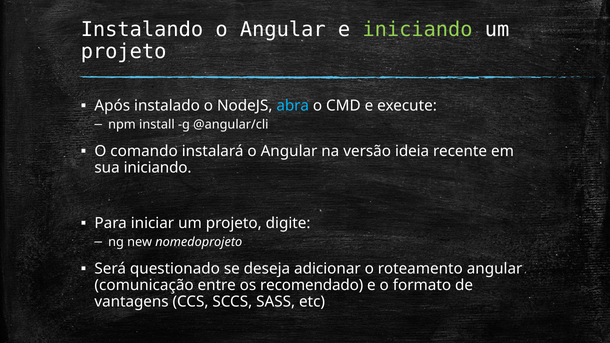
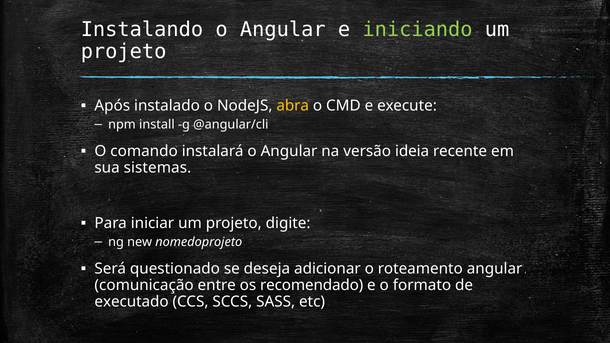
abra colour: light blue -> yellow (293, 106)
sua iniciando: iniciando -> sistemas (157, 168)
vantagens: vantagens -> executado (132, 302)
